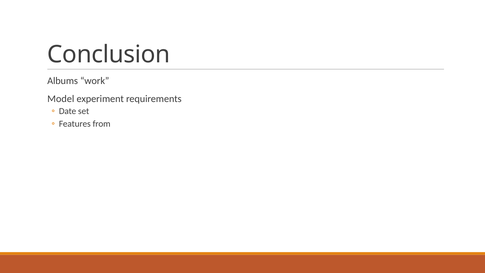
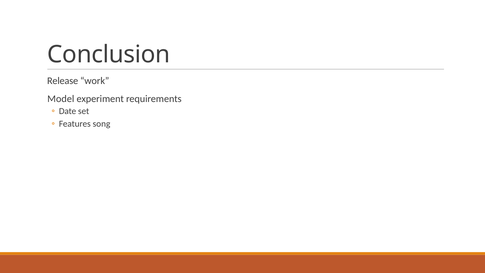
Albums: Albums -> Release (63, 81)
from: from -> song (101, 124)
